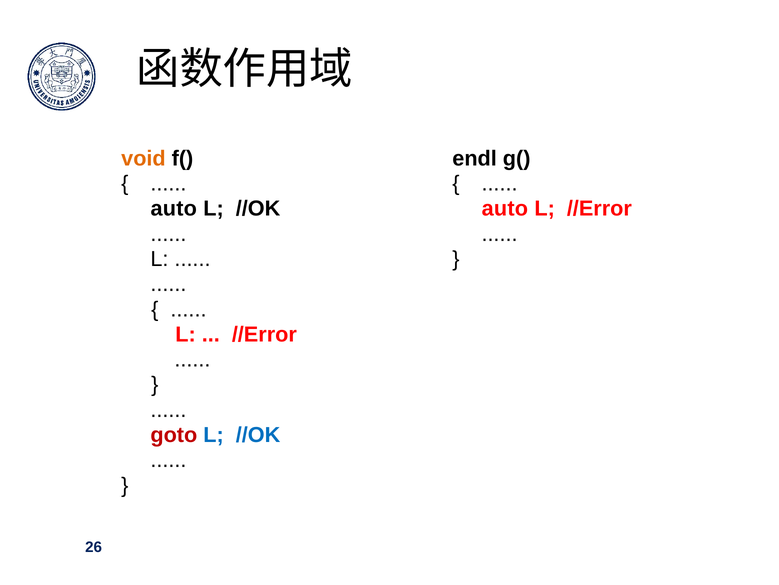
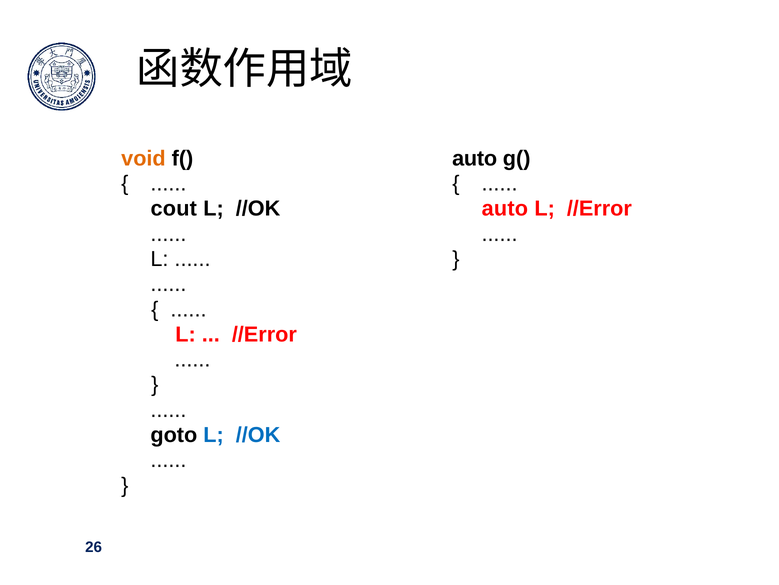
endl: endl -> auto (475, 158)
auto: auto -> cout (174, 208)
goto colour: red -> black (174, 435)
